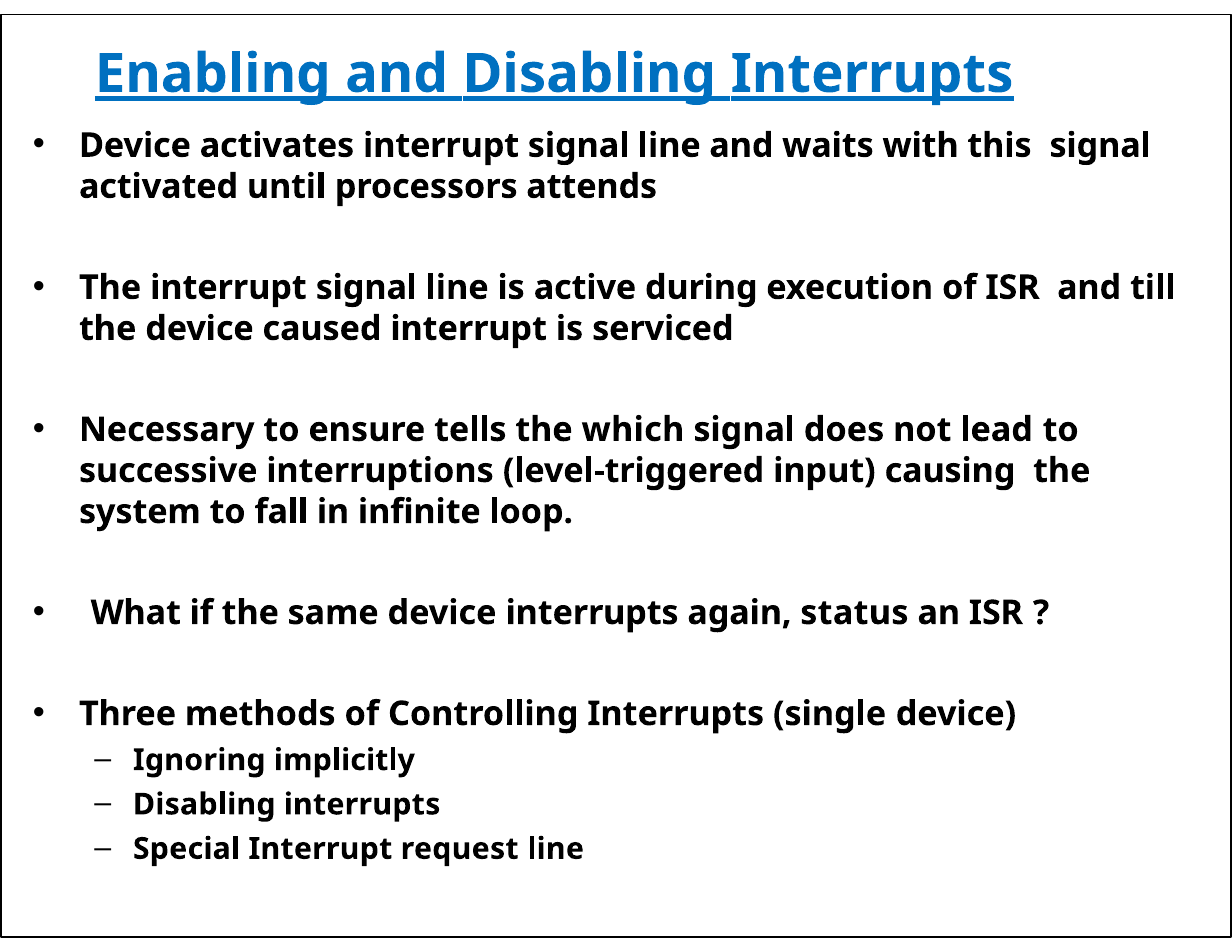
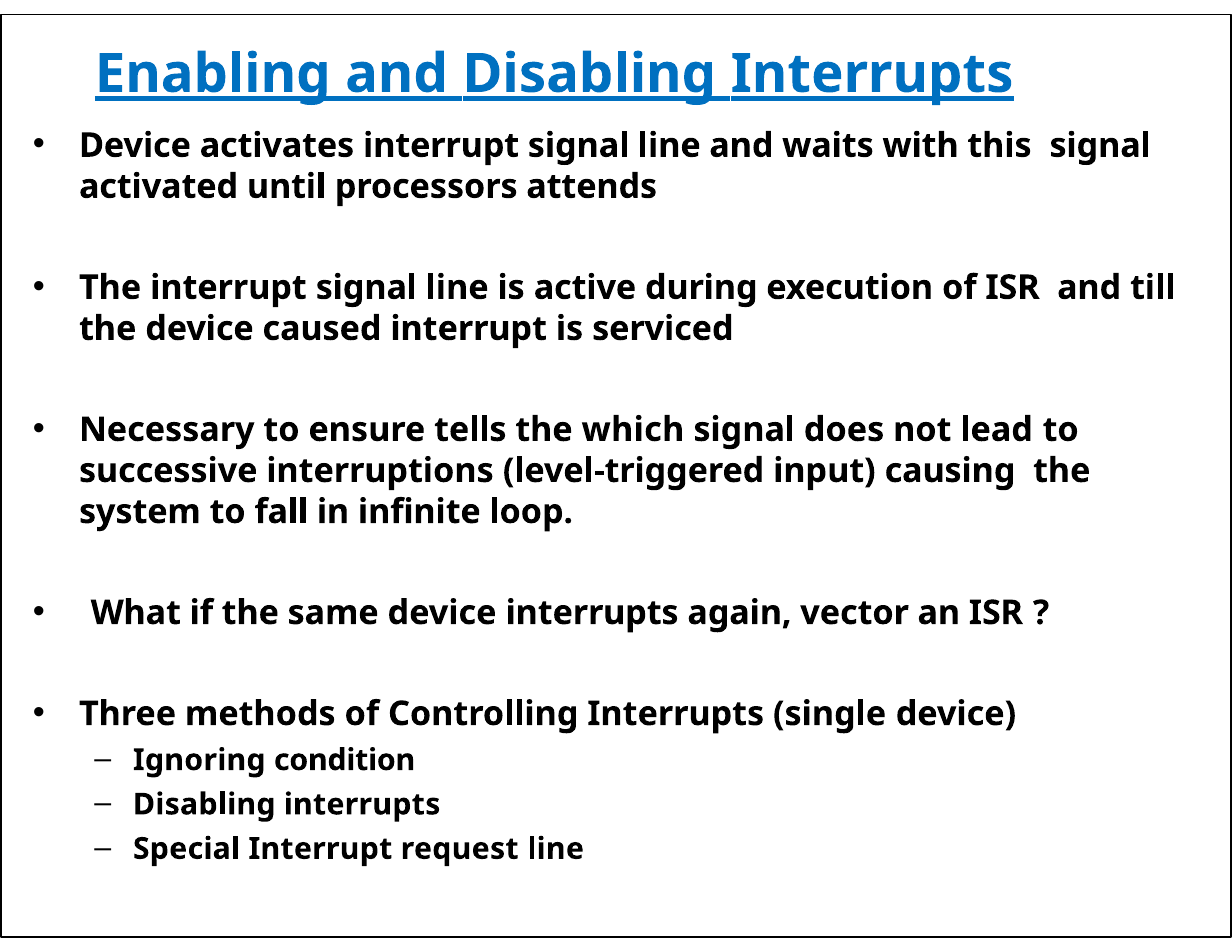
status: status -> vector (855, 613)
implicitly: implicitly -> condition (345, 760)
